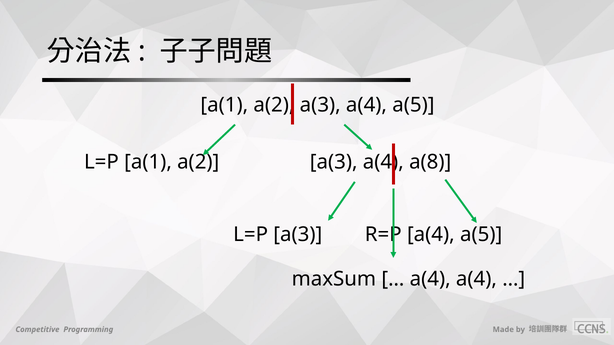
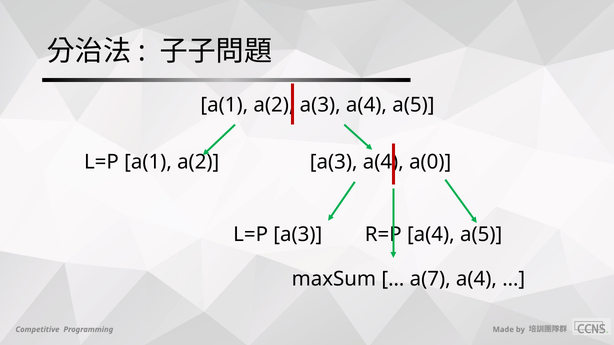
a(8: a(8 -> a(0 (430, 162)
a(4: a(4 -> a(7 (430, 279)
